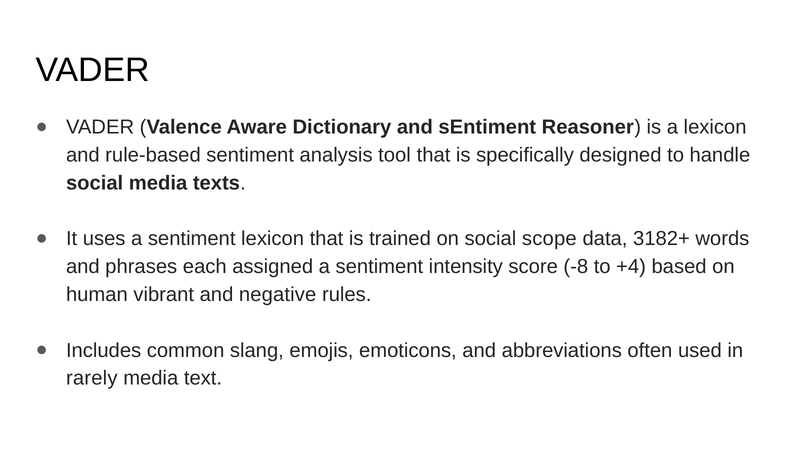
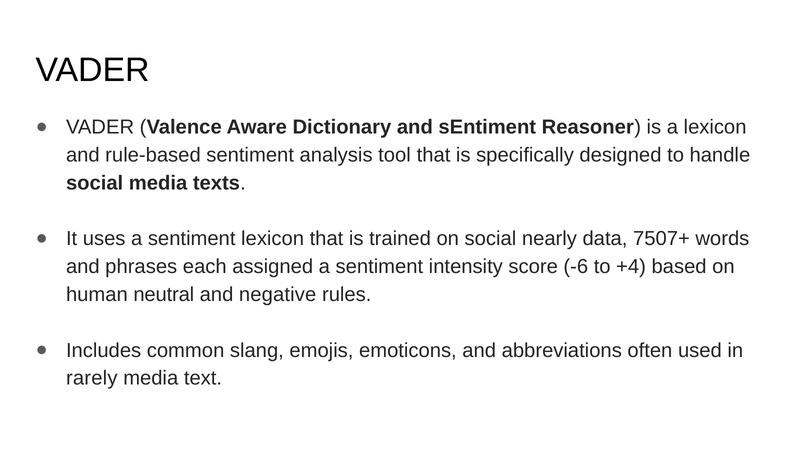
scope: scope -> nearly (549, 239)
3182+: 3182+ -> 7507+ (661, 239)
-8: -8 -> -6 (576, 267)
vibrant: vibrant -> neutral (164, 295)
